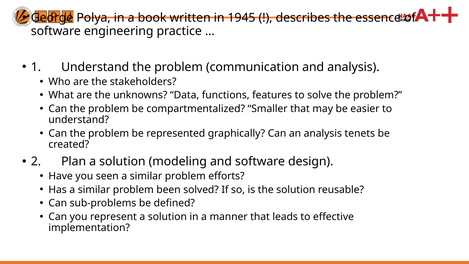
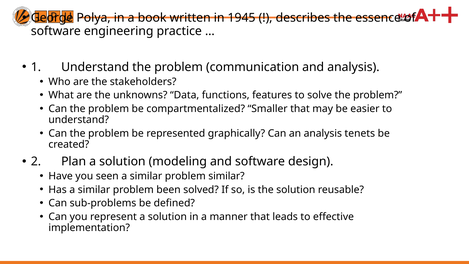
problem efforts: efforts -> similar (226, 176)
